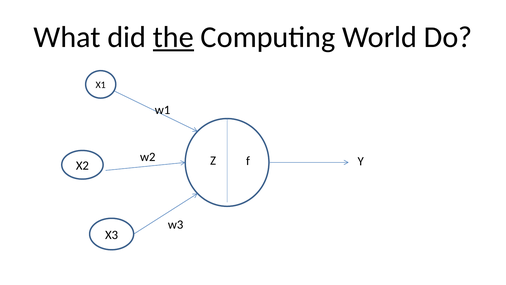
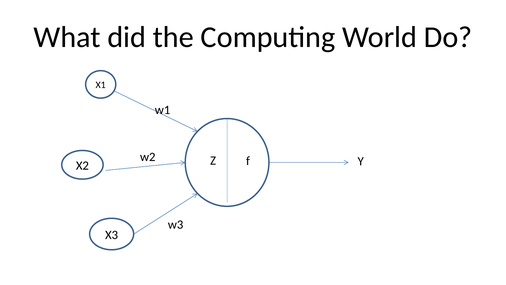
the underline: present -> none (173, 37)
